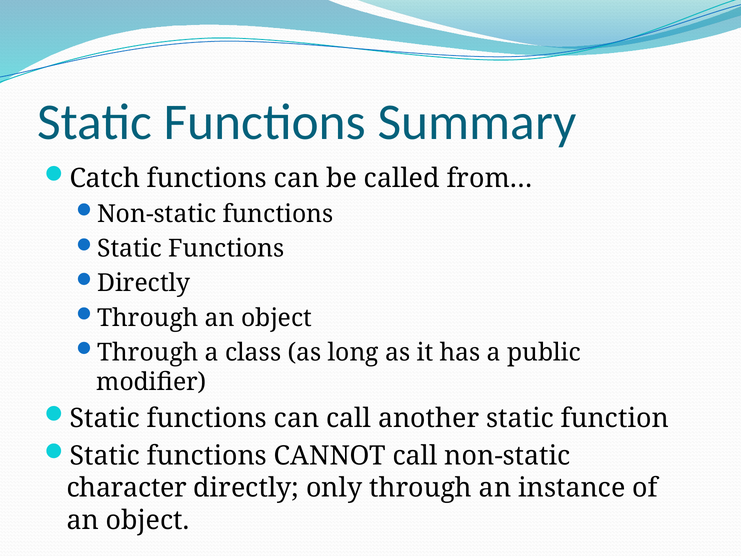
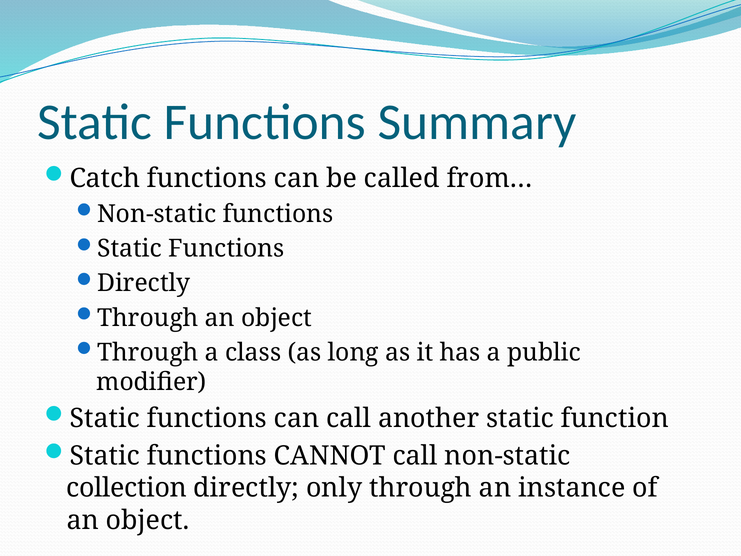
character: character -> collection (127, 488)
